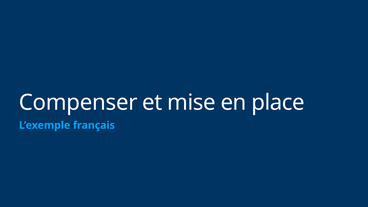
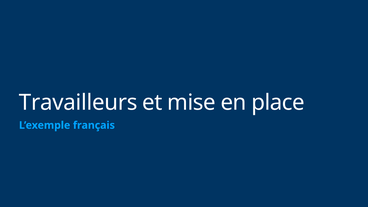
Compenser: Compenser -> Travailleurs (78, 103)
